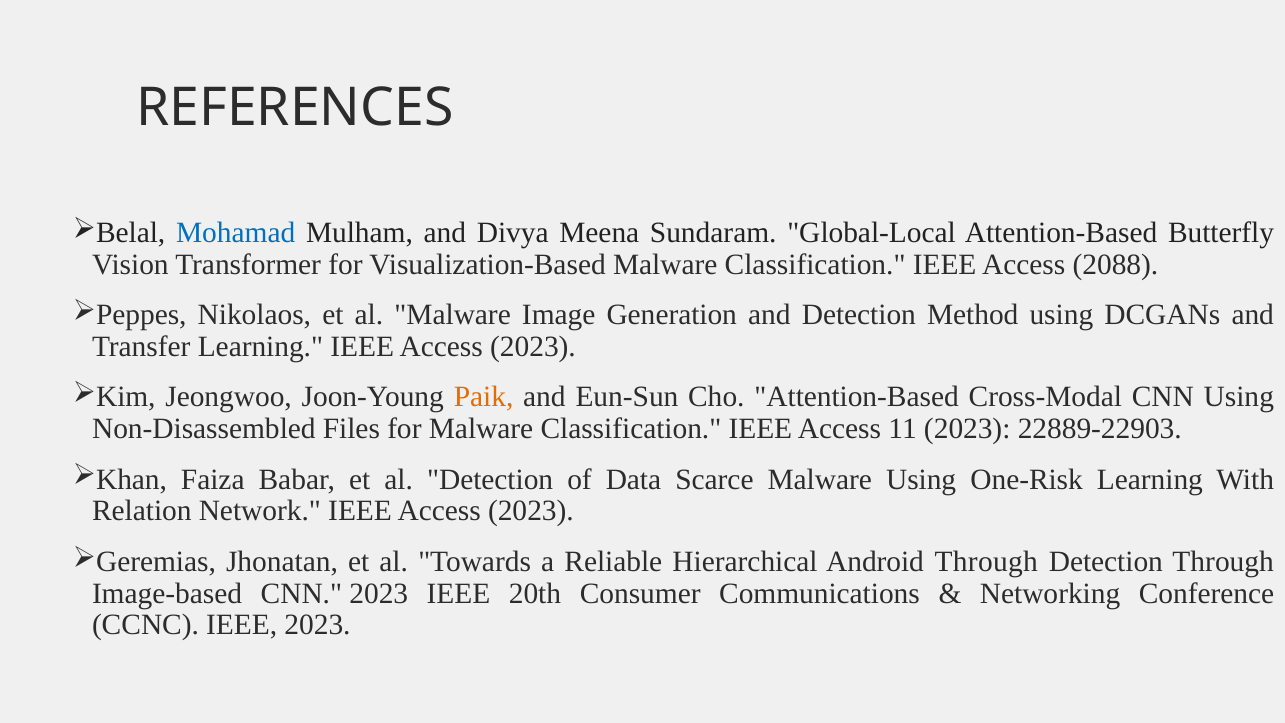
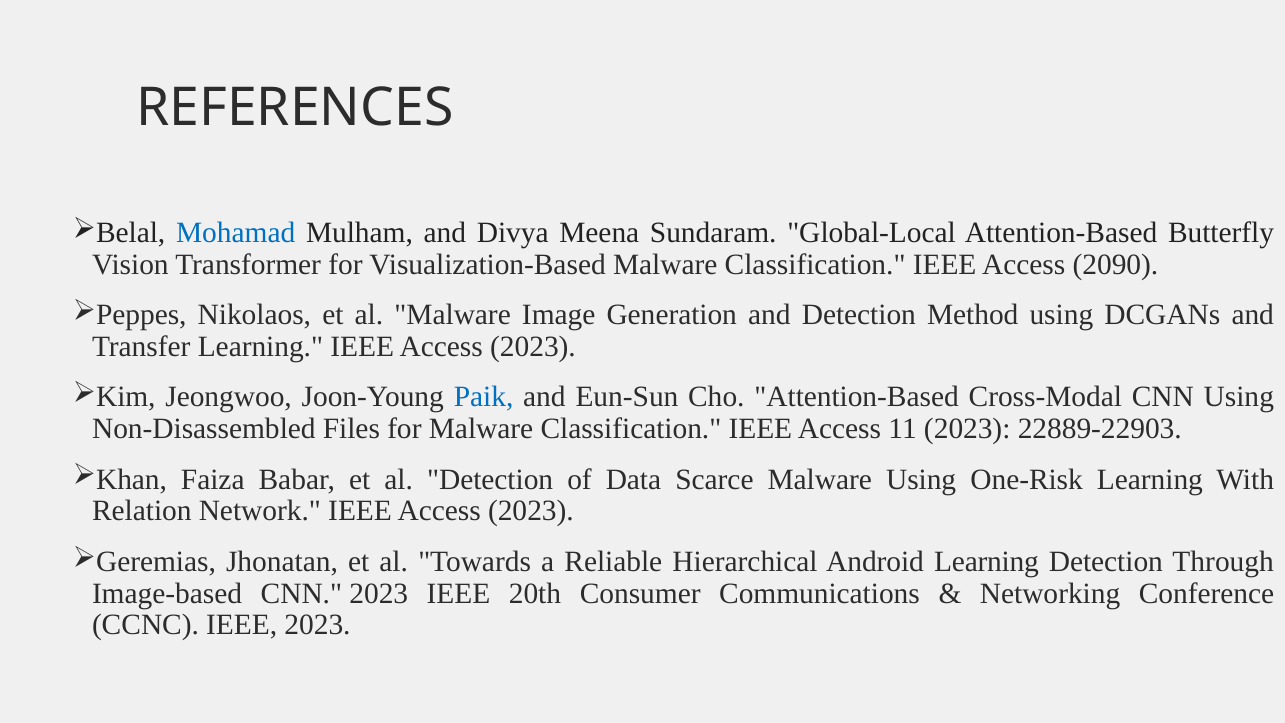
2088: 2088 -> 2090 (1115, 264)
Paik colour: orange -> blue (484, 397)
Android Through: Through -> Learning (987, 562)
